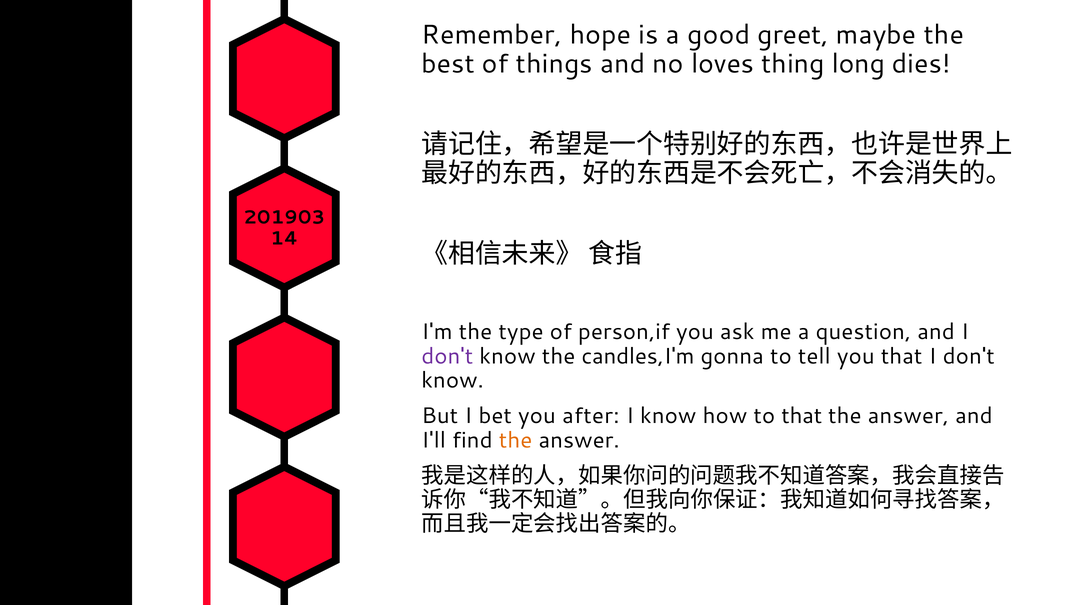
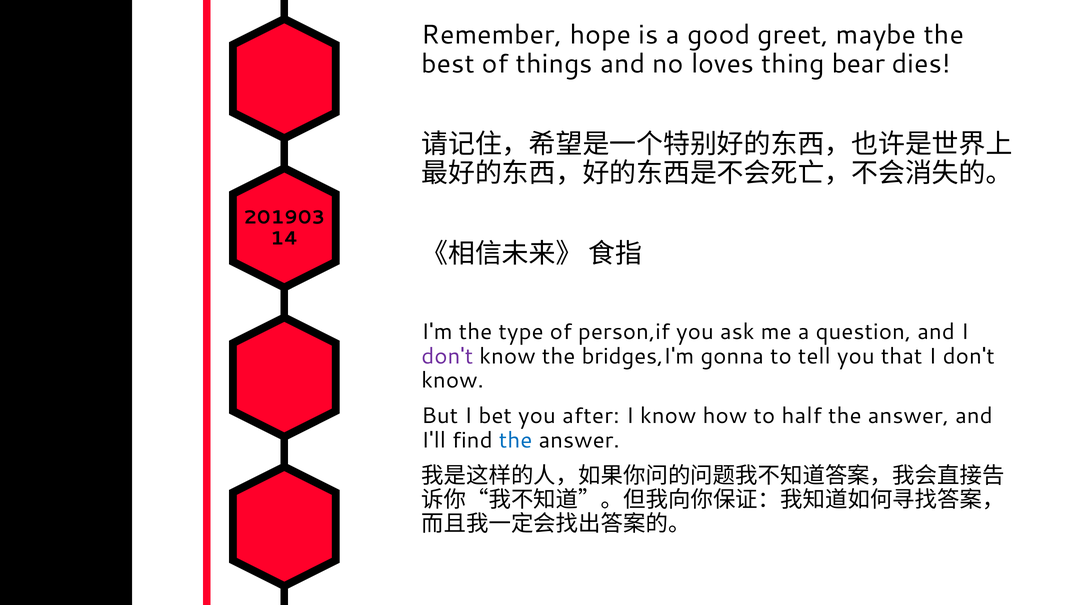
long: long -> bear (858, 64)
candles,I'm: candles,I'm -> bridges,I'm (638, 356)
to that: that -> half (802, 416)
the colour: orange -> blue (516, 440)
